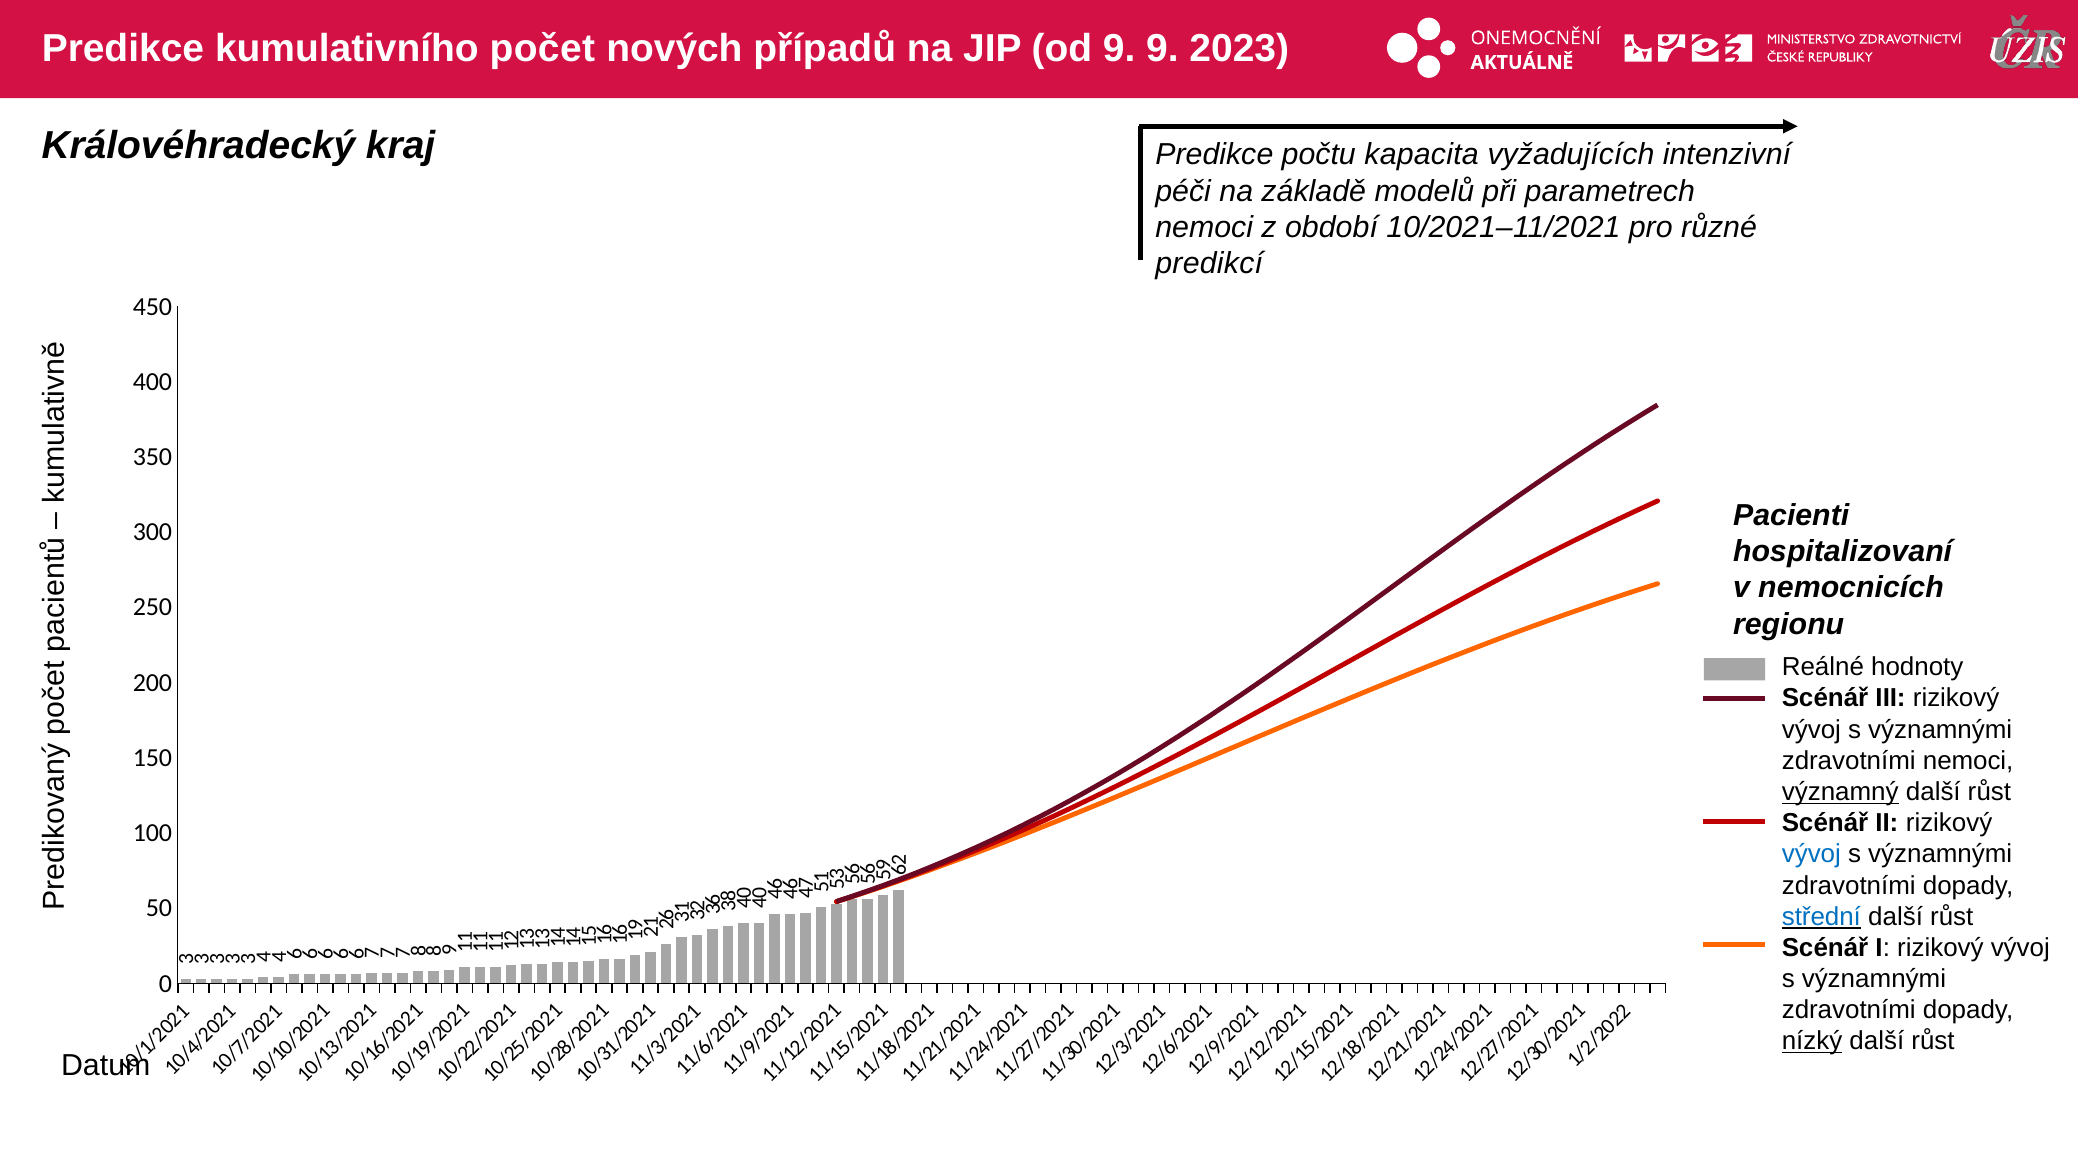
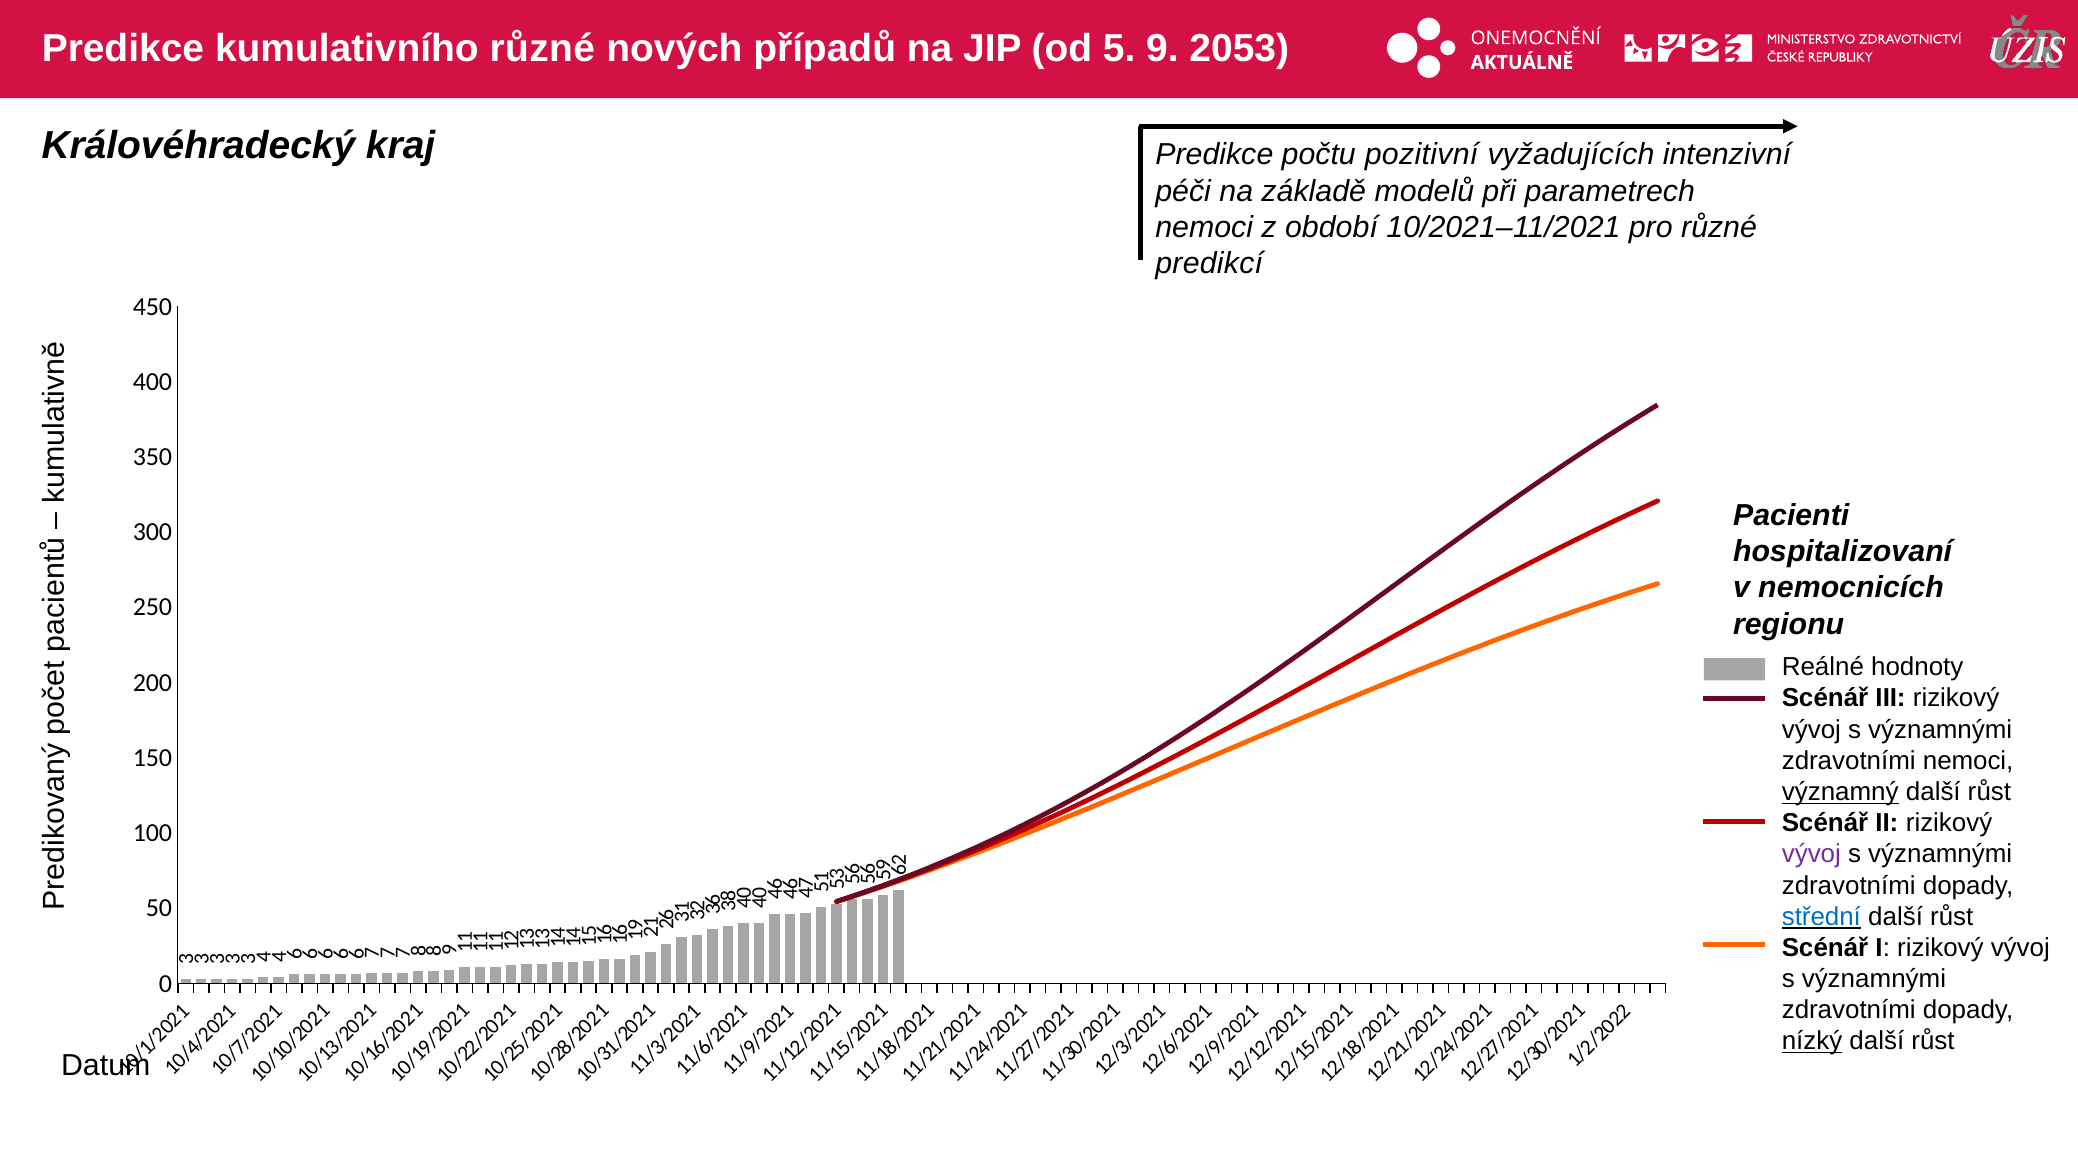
kumulativního počet: počet -> různé (542, 49)
od 9: 9 -> 5 (1119, 49)
2023: 2023 -> 2053 (1239, 49)
kapacita: kapacita -> pozitivní (1422, 155)
vývoj colour: blue -> purple (1811, 854)
